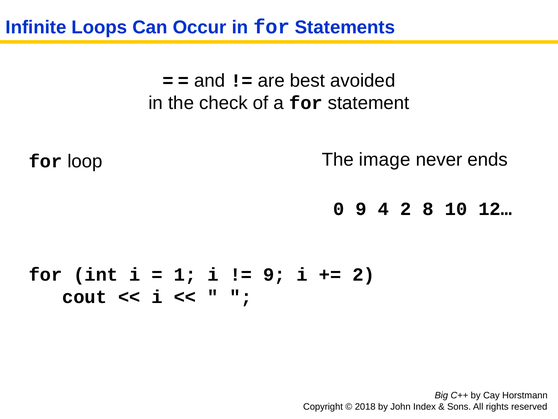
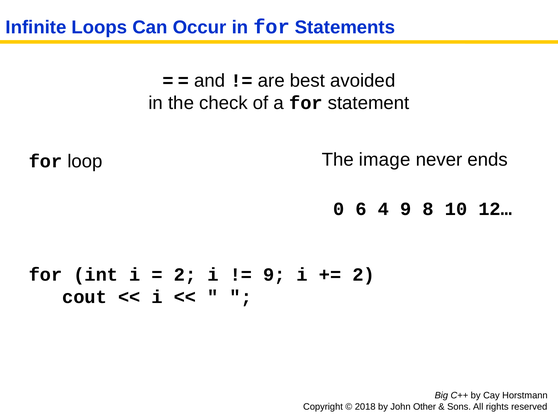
0 9: 9 -> 6 (361, 209)
4 2: 2 -> 9 (406, 209)
1: 1 -> 2 (185, 274)
Index: Index -> Other (425, 406)
